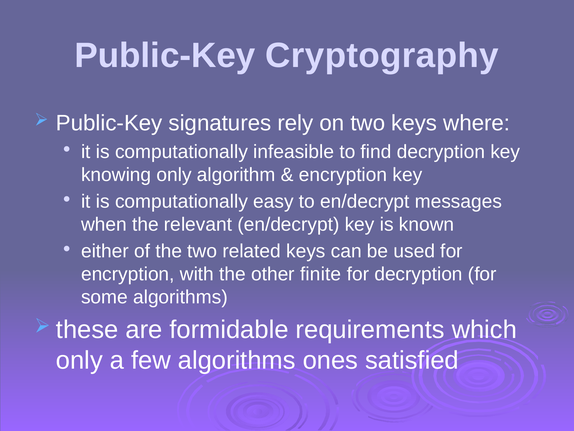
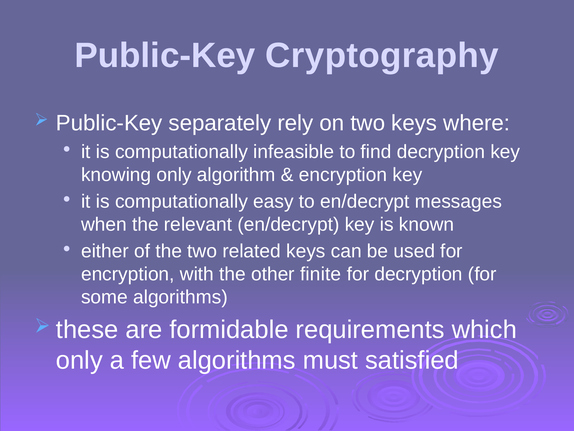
signatures: signatures -> separately (220, 123)
ones: ones -> must (330, 360)
